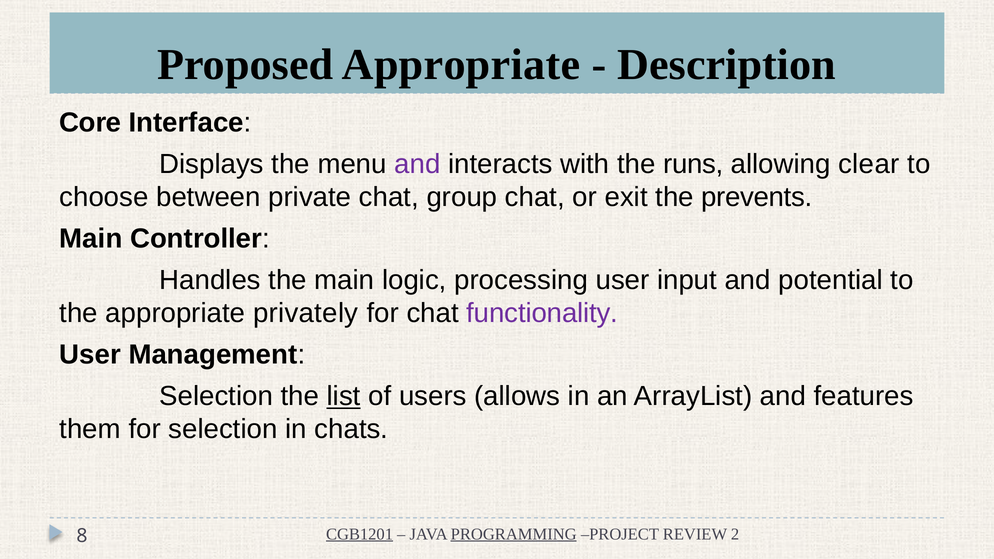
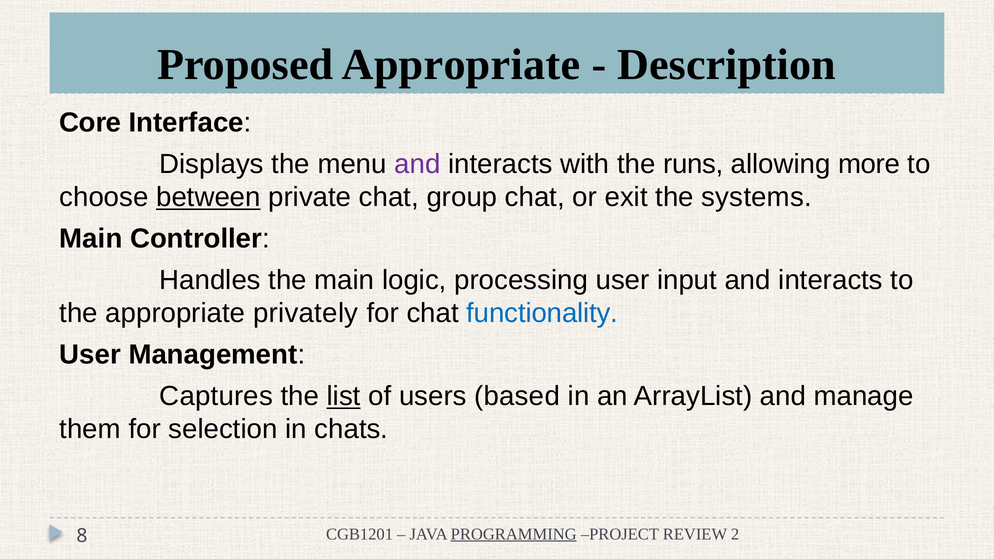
clear: clear -> more (869, 164)
between underline: none -> present (208, 197)
prevents: prevents -> systems (757, 197)
input and potential: potential -> interacts (831, 280)
functionality colour: purple -> blue (542, 313)
Selection: Selection -> Captures (216, 396)
allows: allows -> based (517, 396)
features: features -> manage (864, 396)
CGB1201 underline: present -> none (360, 534)
